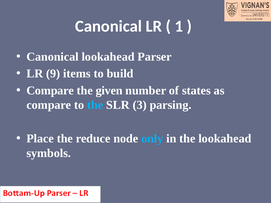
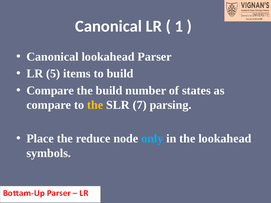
9: 9 -> 5 (53, 74)
the given: given -> build (109, 91)
the colour: light blue -> yellow (95, 105)
3: 3 -> 7 (140, 105)
